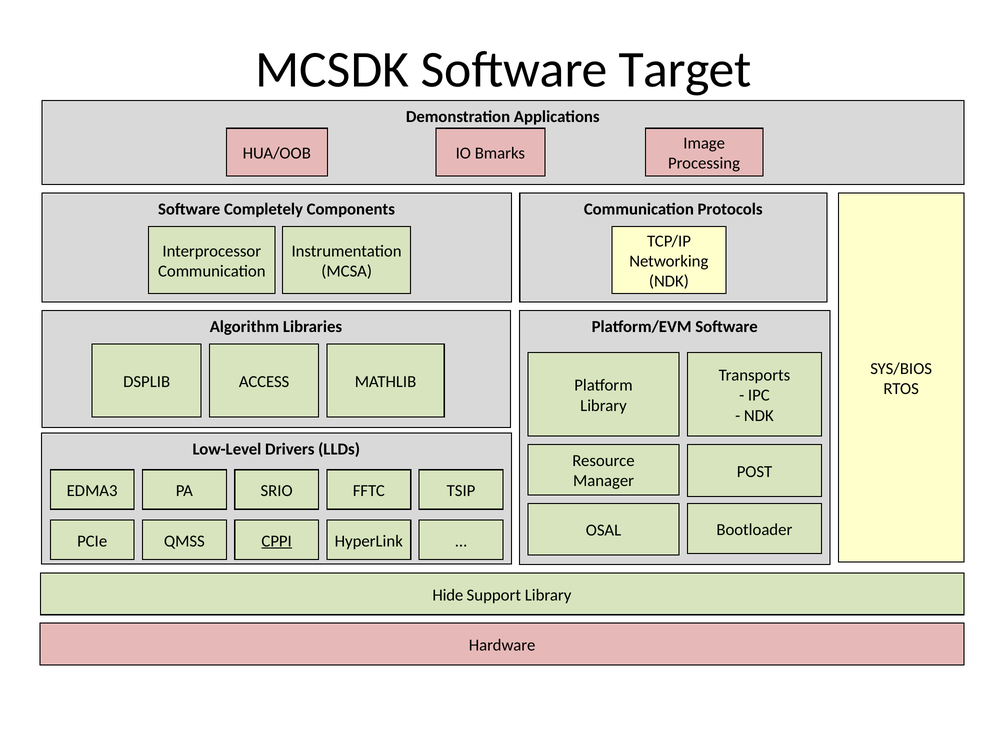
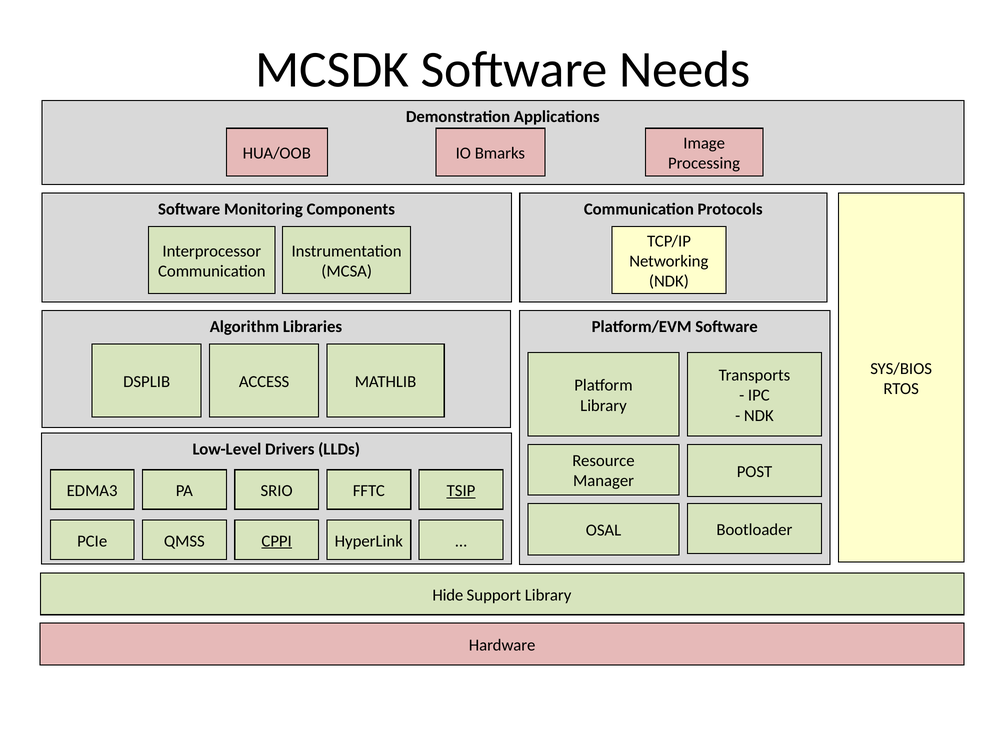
Target: Target -> Needs (685, 70)
Completely: Completely -> Monitoring (263, 209)
TSIP underline: none -> present (461, 490)
